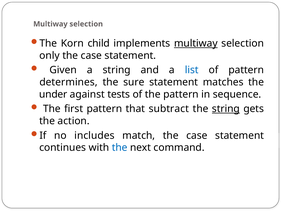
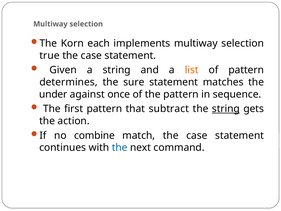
child: child -> each (99, 43)
multiway underline: present -> none (196, 43)
only: only -> true (49, 55)
list colour: blue -> orange (192, 70)
tests: tests -> once (119, 94)
includes: includes -> combine (95, 135)
